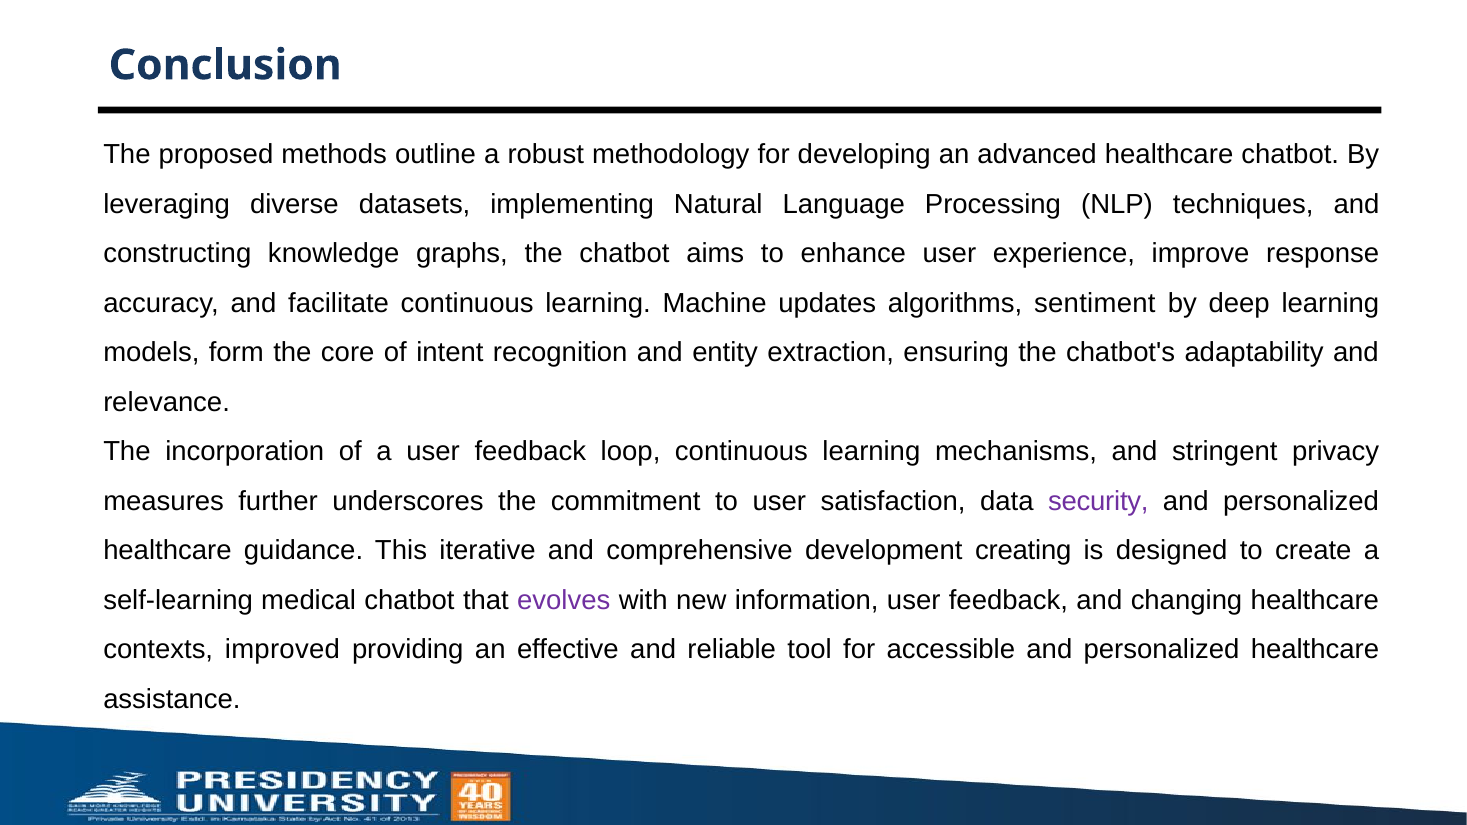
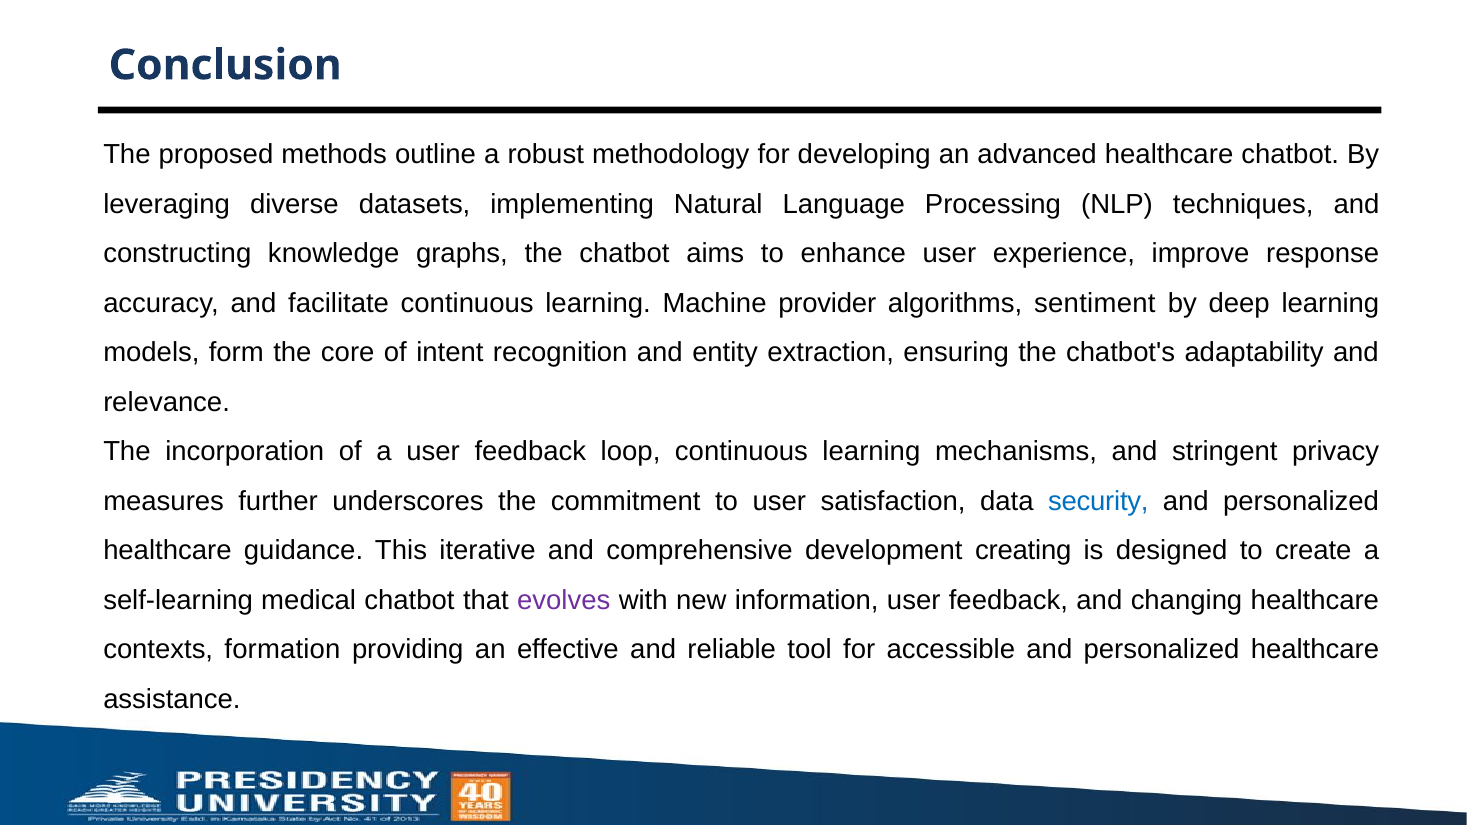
updates: updates -> provider (827, 303)
security colour: purple -> blue (1098, 501)
improved: improved -> formation (282, 650)
